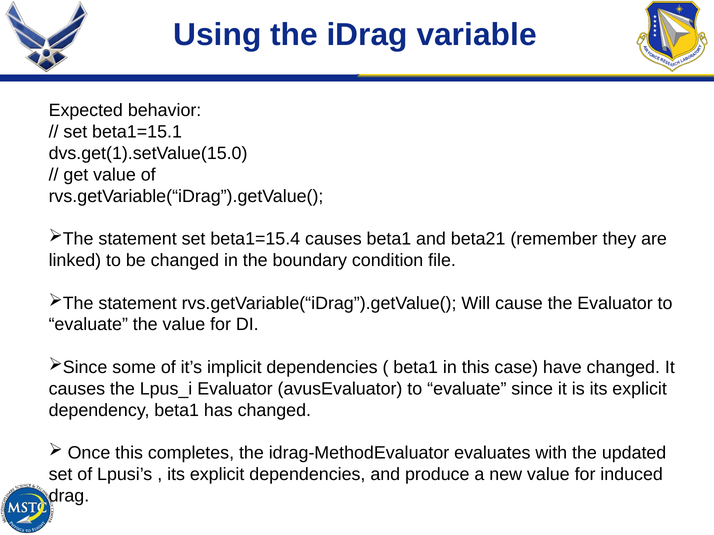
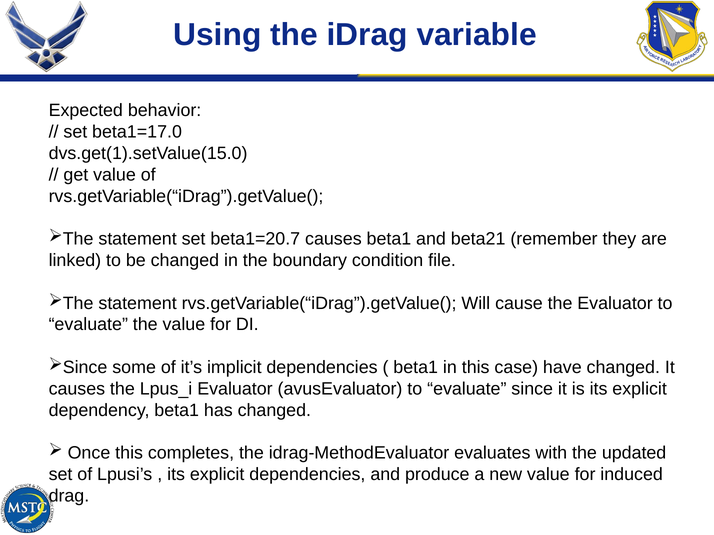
beta1=15.1: beta1=15.1 -> beta1=17.0 (137, 132)
beta1=15.4: beta1=15.4 -> beta1=20.7 (255, 239)
